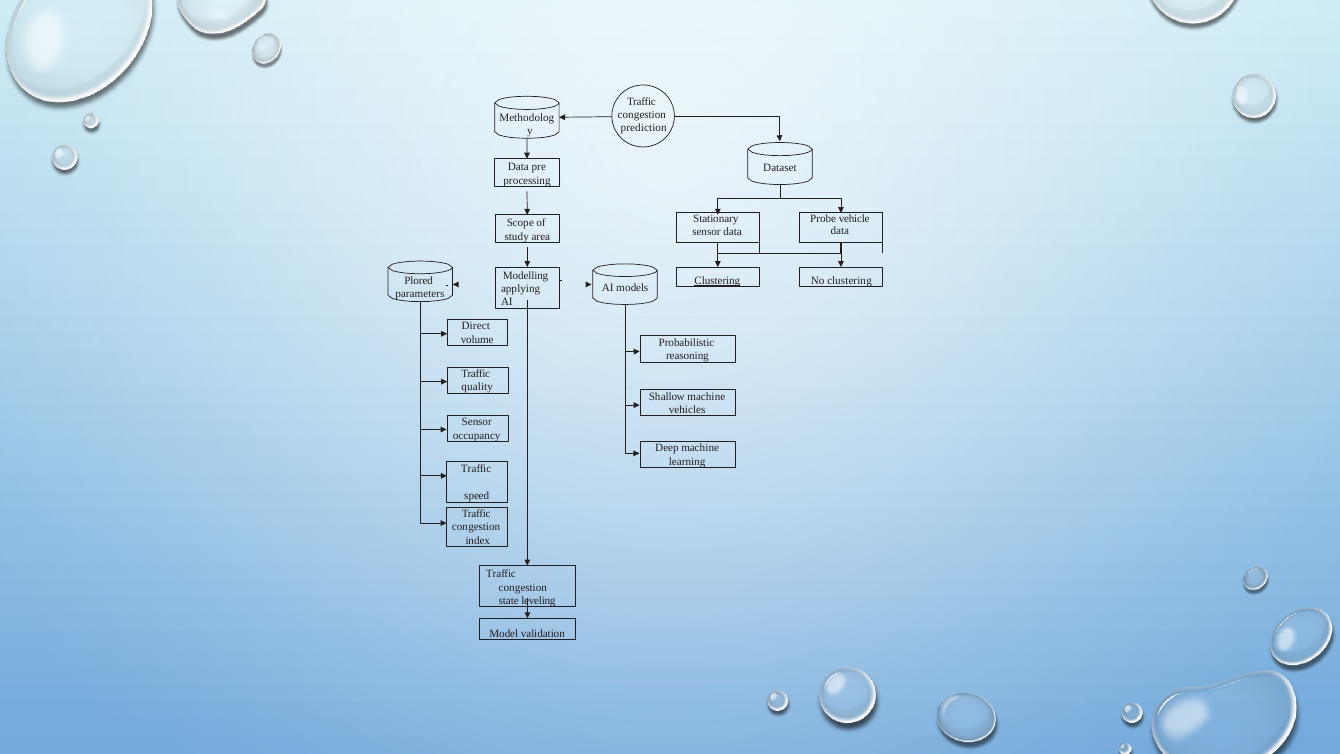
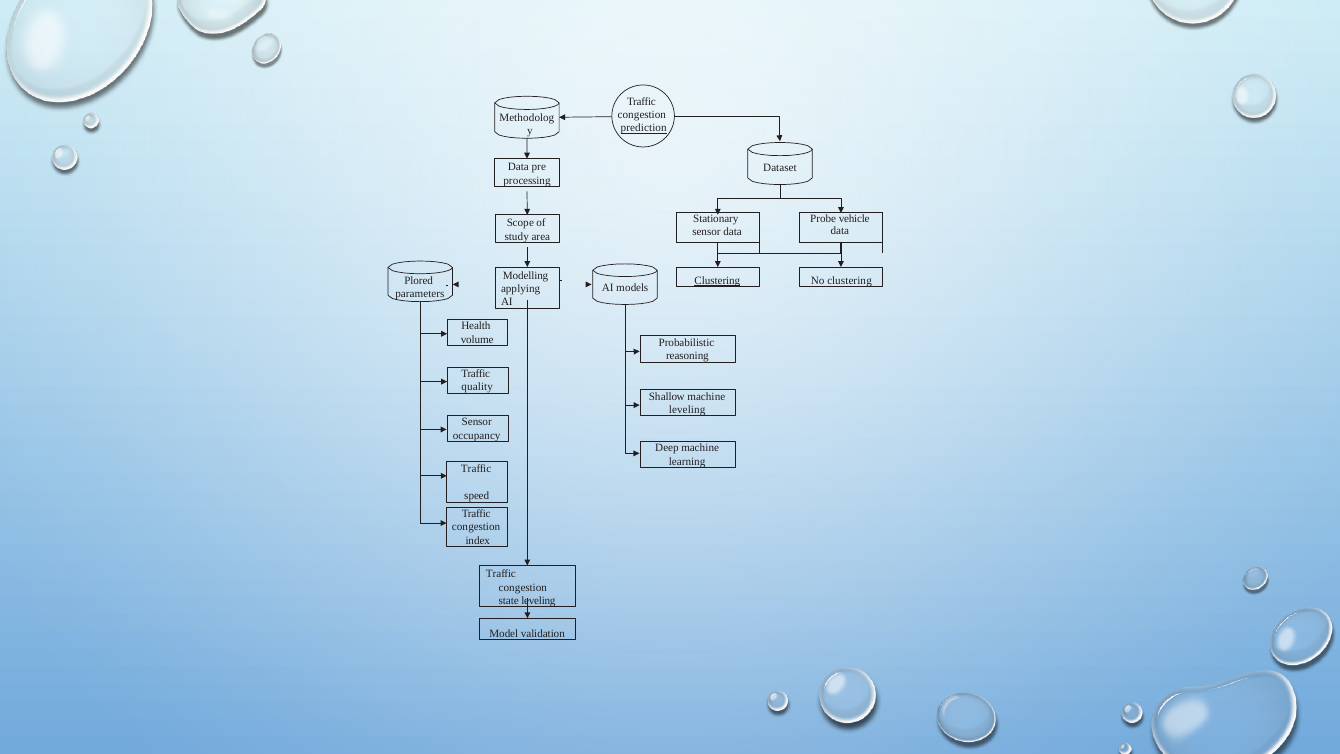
prediction underline: none -> present (644, 128)
Direct: Direct -> Health (476, 326)
vehicles: vehicles -> leveling (687, 410)
